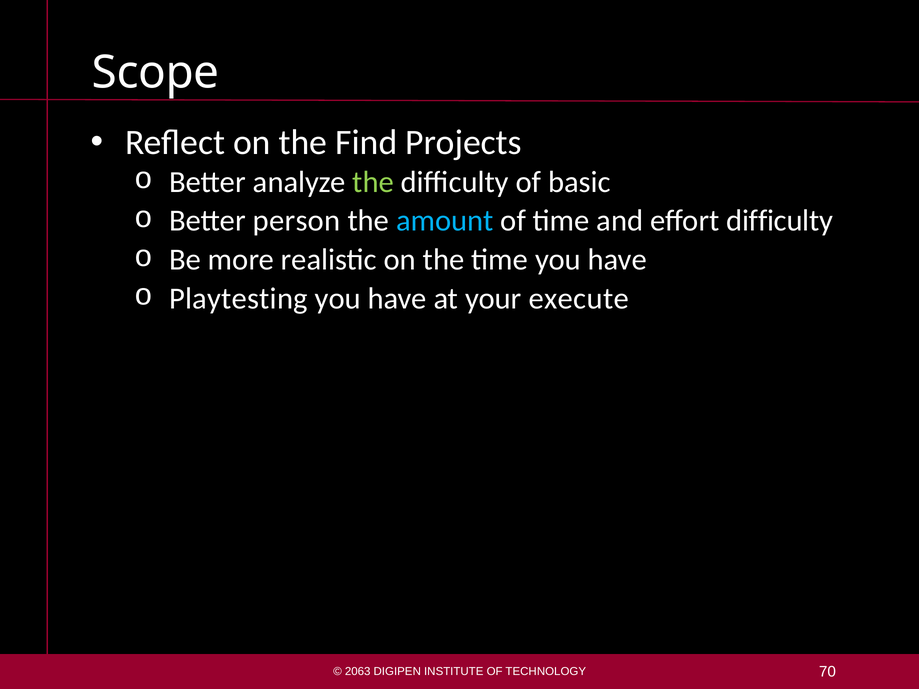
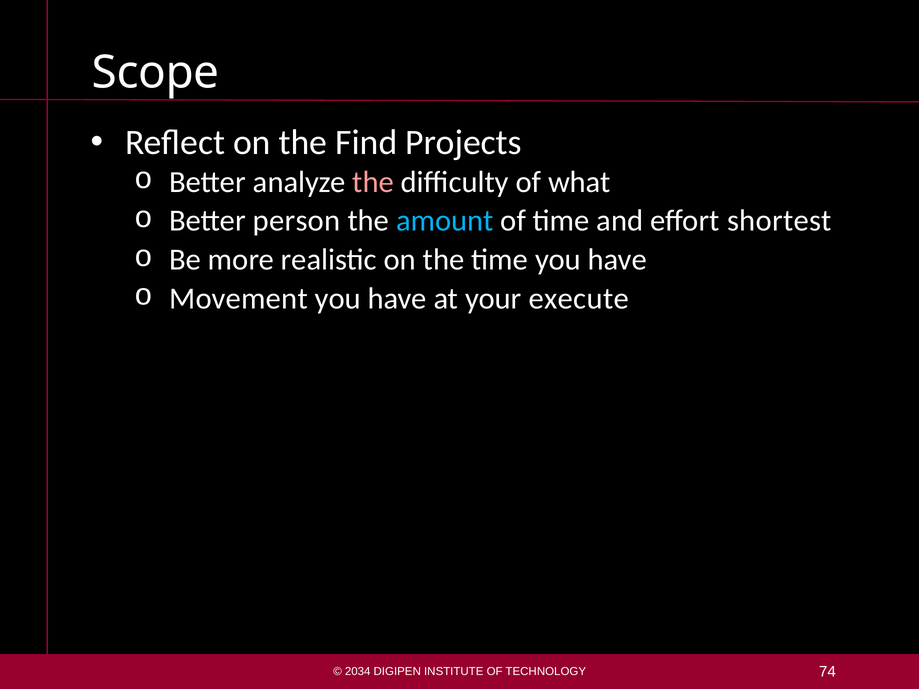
the colour: light green -> pink (373, 182)
basic: basic -> what (579, 182)
effort difficulty: difficulty -> shortest (779, 221)
Playtesting: Playtesting -> Movement (239, 299)
2063: 2063 -> 2034 (358, 672)
70: 70 -> 74 (827, 672)
